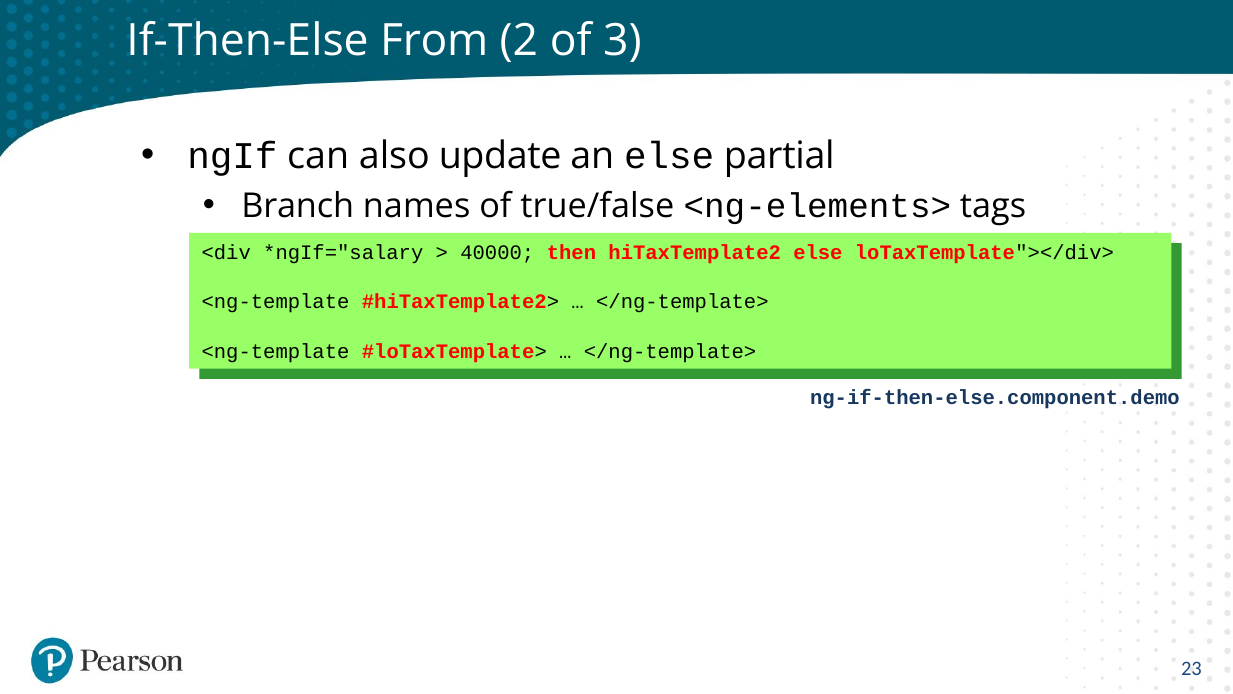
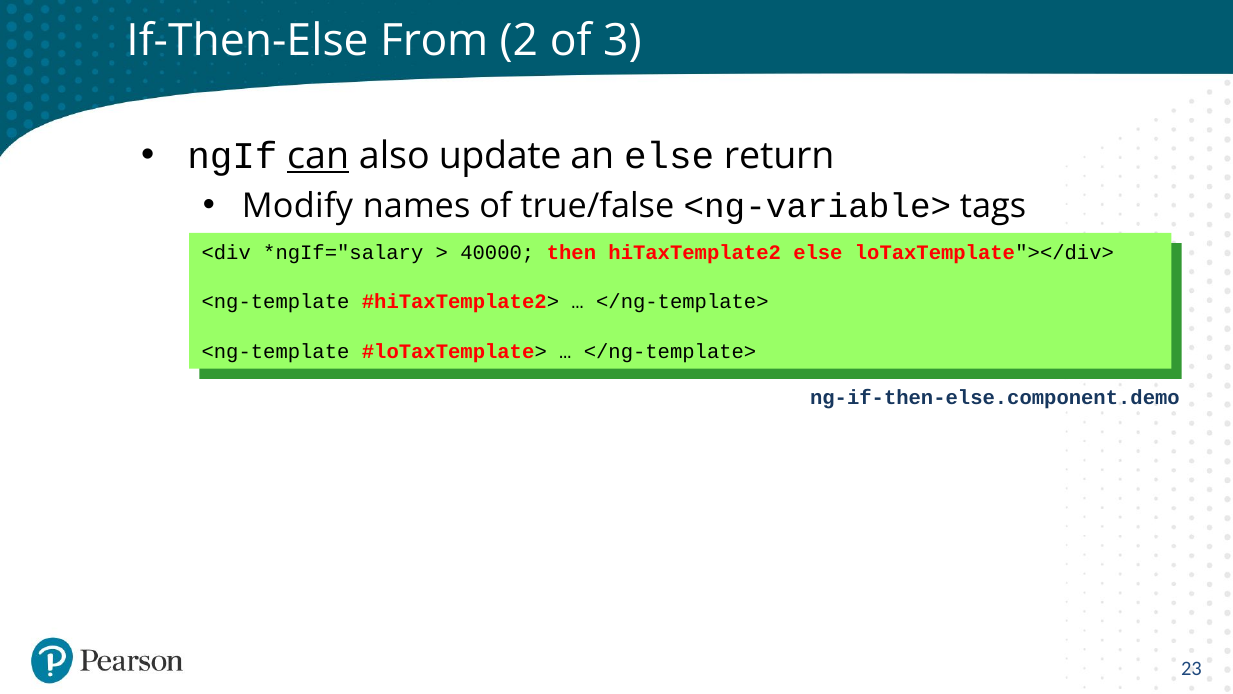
can underline: none -> present (318, 156)
partial: partial -> return (779, 156)
Branch: Branch -> Modify (297, 206)
<ng-elements>: <ng-elements> -> <ng-variable> (817, 206)
